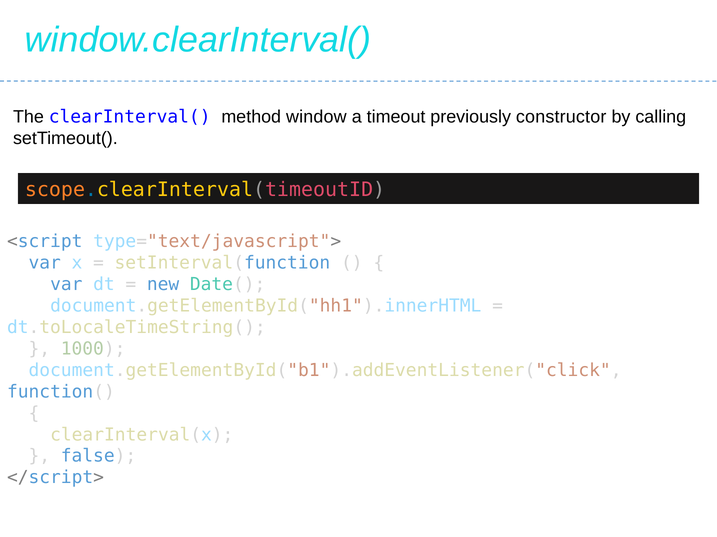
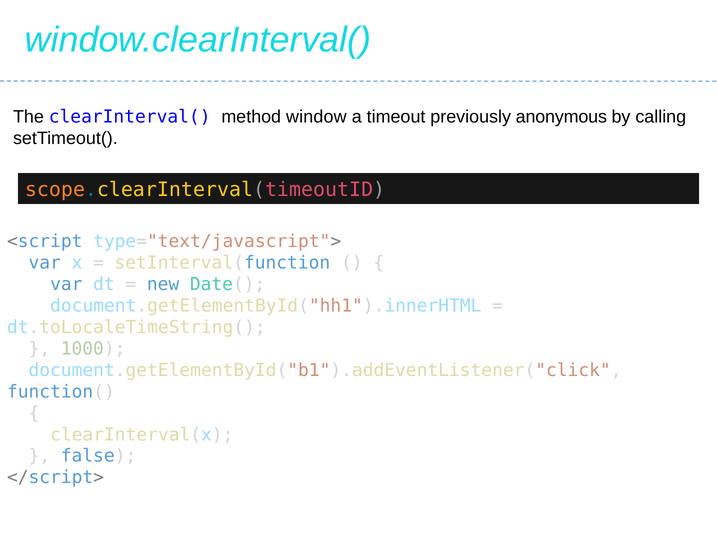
constructor: constructor -> anonymous (561, 117)
